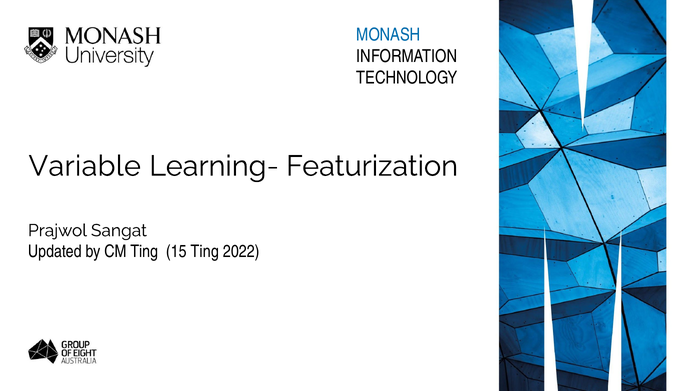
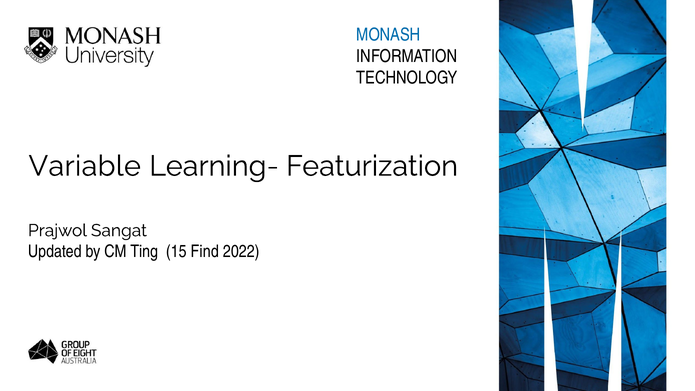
15 Ting: Ting -> Find (205, 251)
